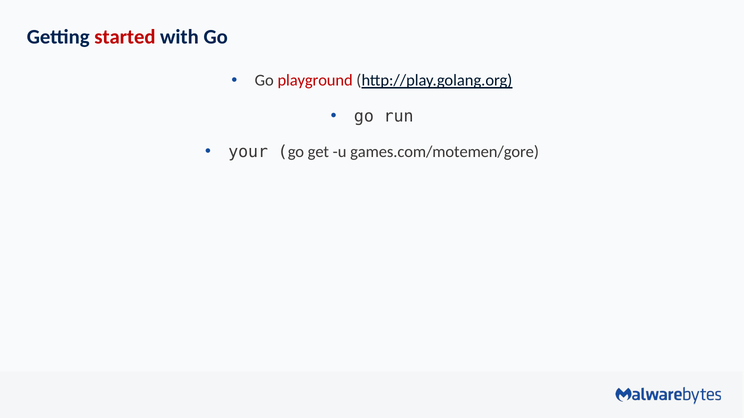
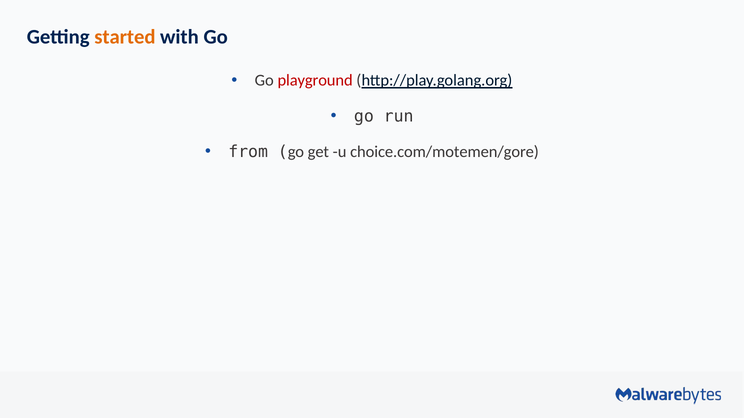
started colour: red -> orange (125, 37)
your: your -> from (248, 152)
games.com/motemen/gore: games.com/motemen/gore -> choice.com/motemen/gore (445, 152)
